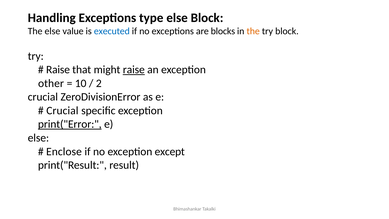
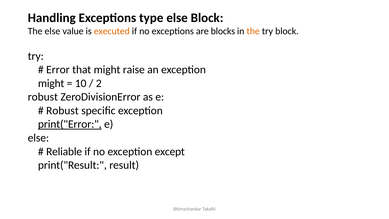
executed colour: blue -> orange (112, 31)
Raise: Raise -> Error (58, 70)
raise underline: present -> none (134, 70)
other: other -> might (51, 83)
crucial: crucial -> robust (43, 97)
Crucial: Crucial -> Robust (62, 111)
Enclose: Enclose -> Reliable (64, 151)
